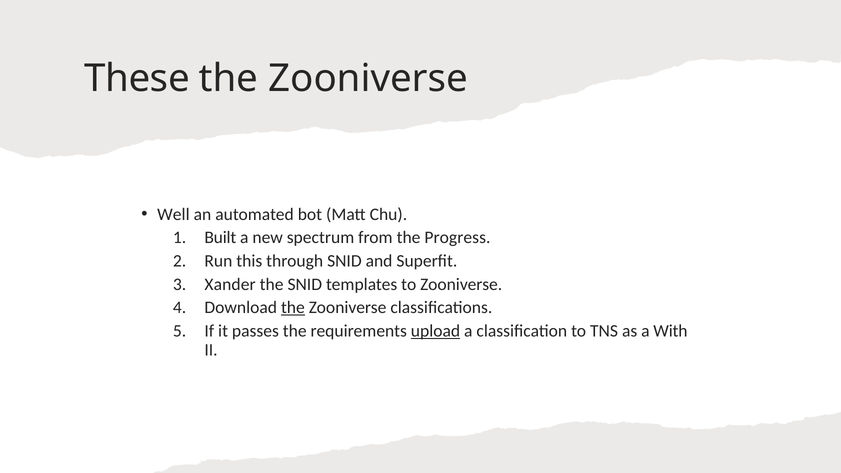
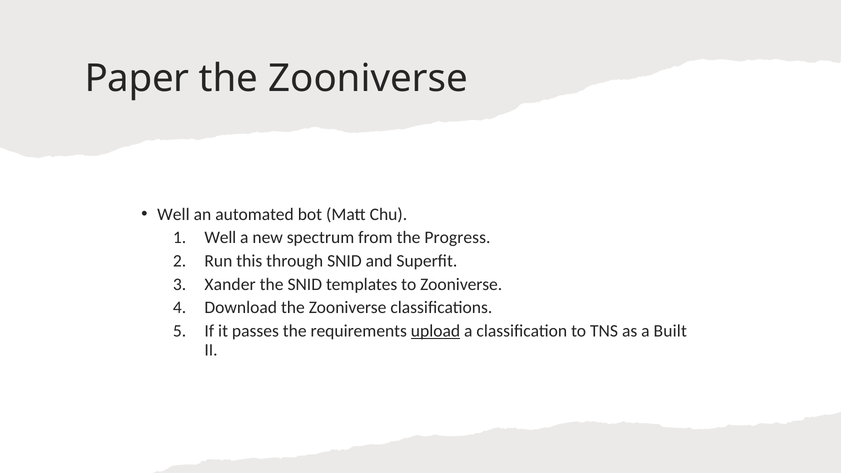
These: These -> Paper (137, 79)
Built: Built -> Well (220, 238)
the underline: present -> none (293, 308)
With: With -> Built (670, 331)
